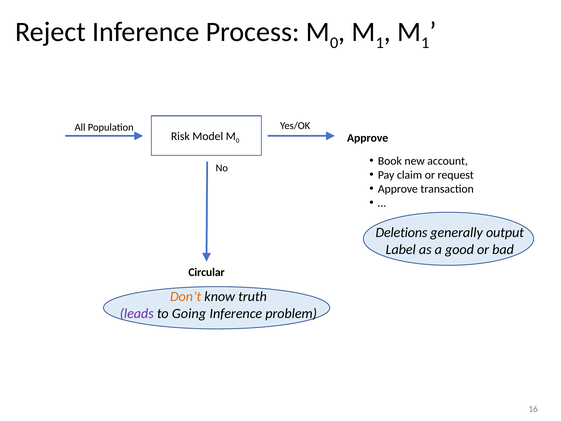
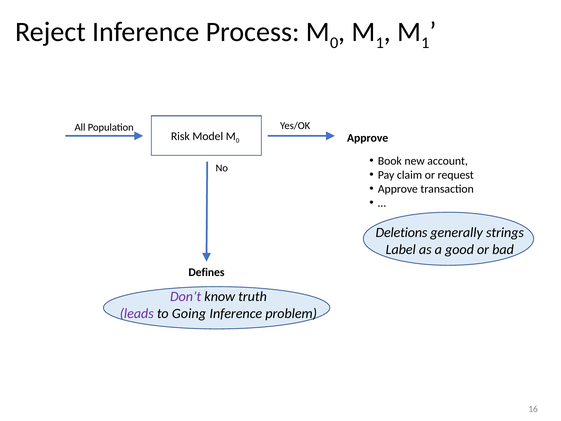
output: output -> strings (505, 233)
Circular: Circular -> Defines (206, 272)
Don’t colour: orange -> purple (186, 296)
